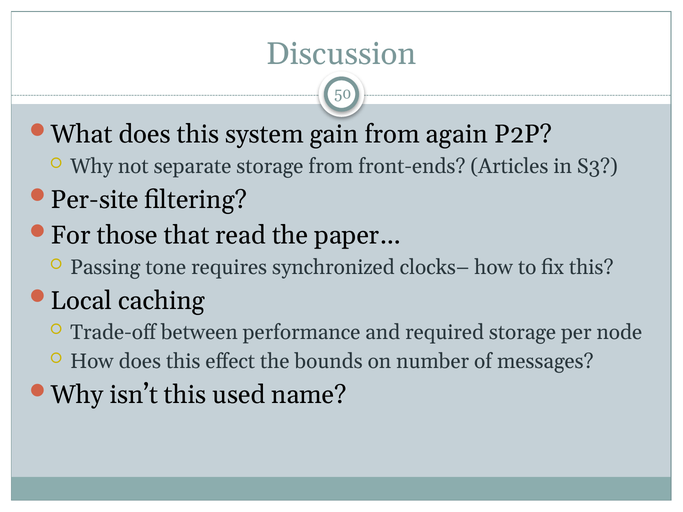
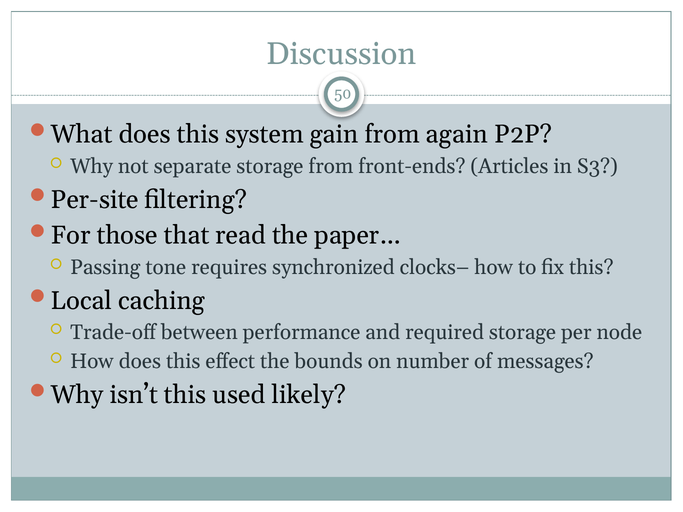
name: name -> likely (309, 395)
